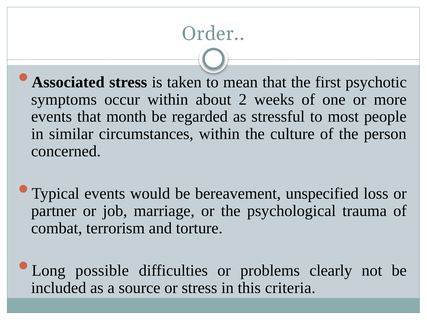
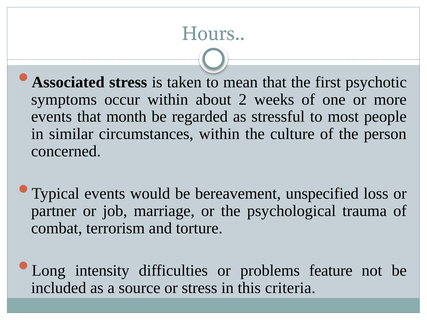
Order: Order -> Hours (213, 34)
possible: possible -> intensity (102, 271)
clearly: clearly -> feature (331, 271)
